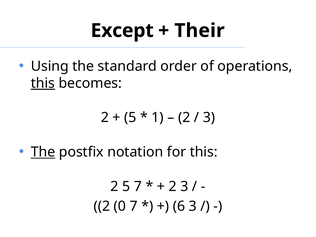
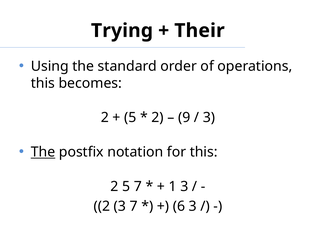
Except: Except -> Trying (122, 31)
this underline: present -> none (43, 83)
1: 1 -> 2 (158, 118)
2: 2 -> 9 (184, 118)
2: 2 -> 1 (173, 186)
2 0: 0 -> 3 (120, 206)
